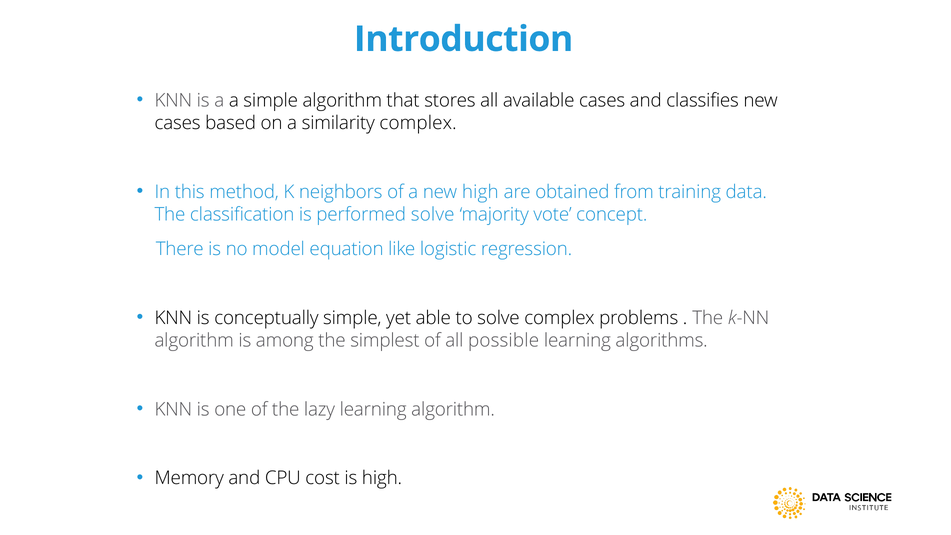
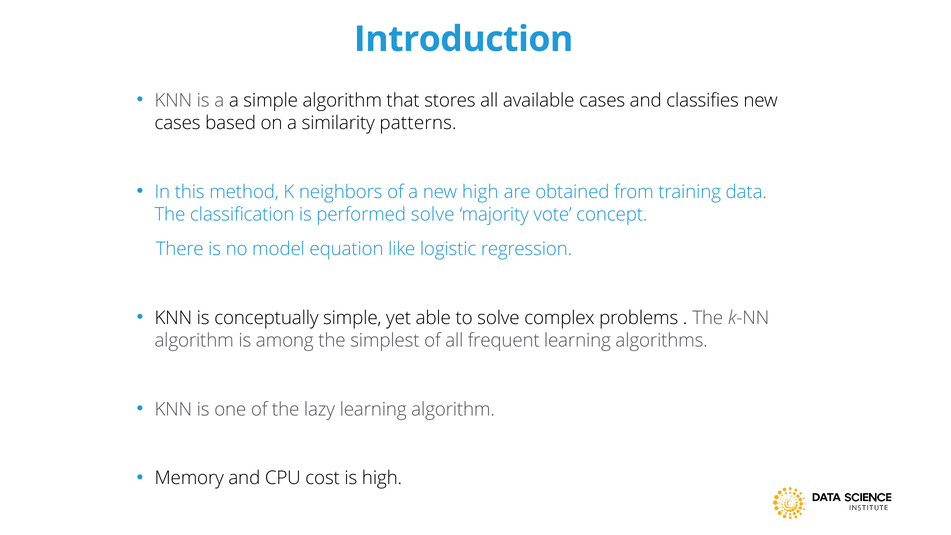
similarity complex: complex -> patterns (418, 123)
possible: possible -> frequent (504, 340)
